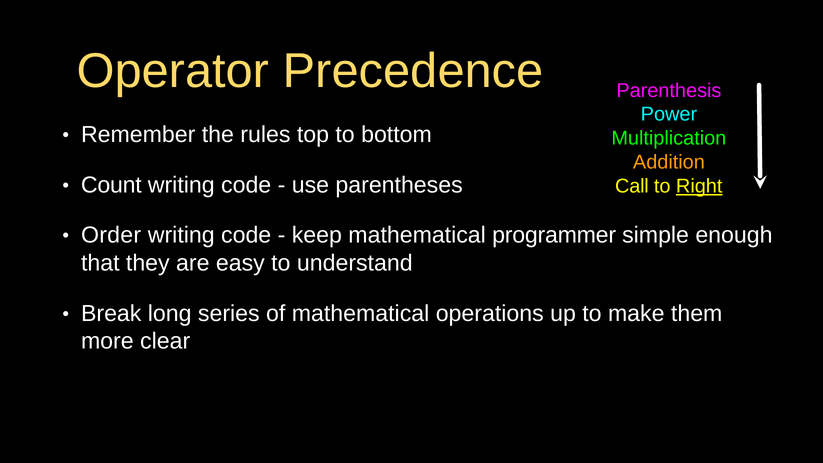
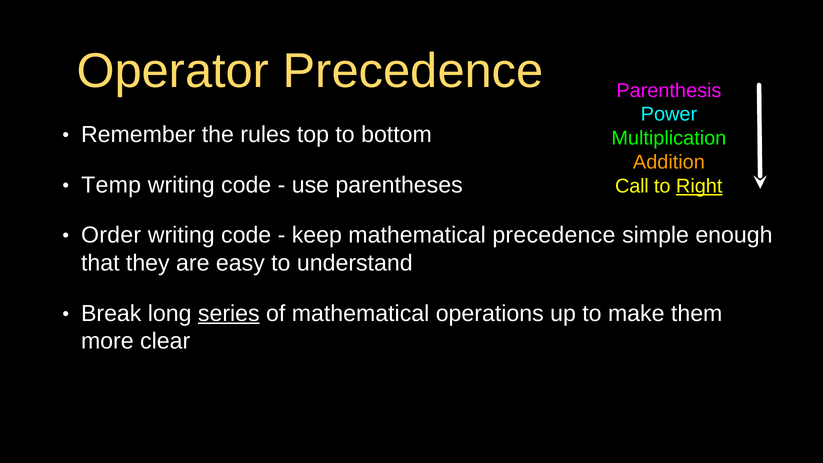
Count: Count -> Temp (111, 185)
mathematical programmer: programmer -> precedence (554, 235)
series underline: none -> present (229, 313)
